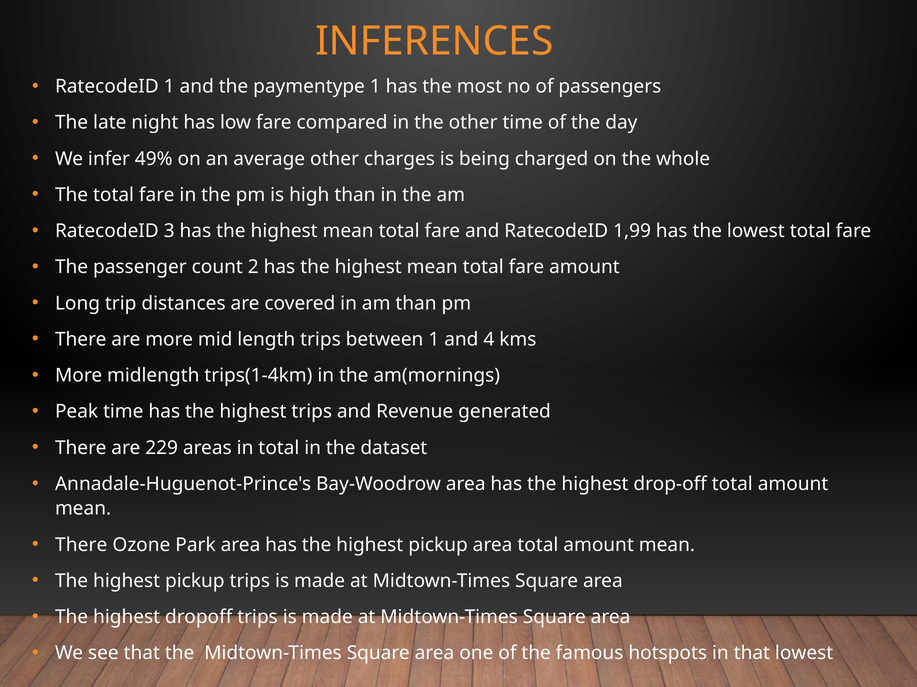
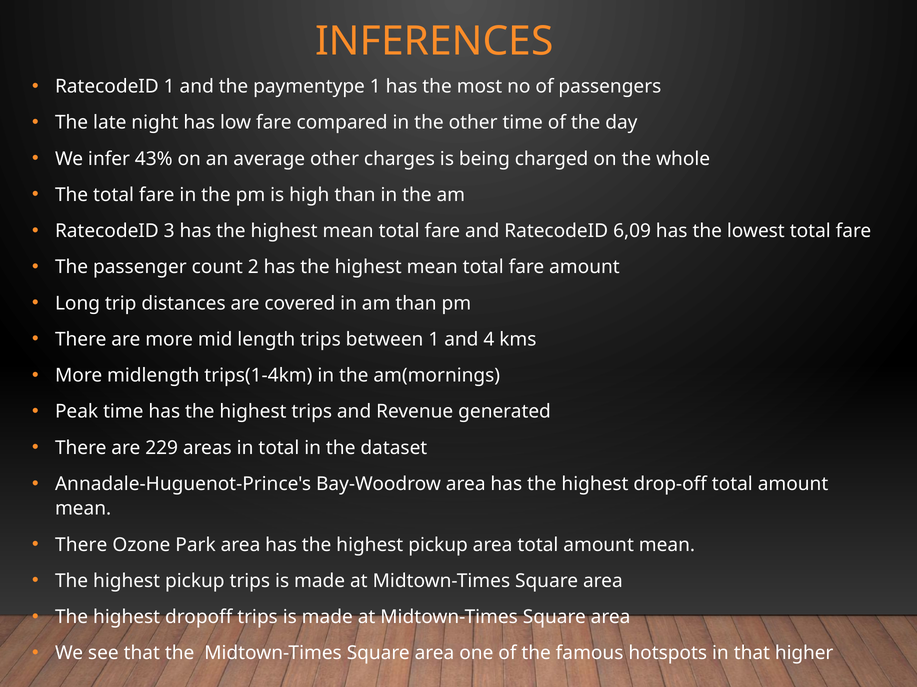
49%: 49% -> 43% (154, 159)
1,99: 1,99 -> 6,09 (632, 231)
that lowest: lowest -> higher (804, 654)
